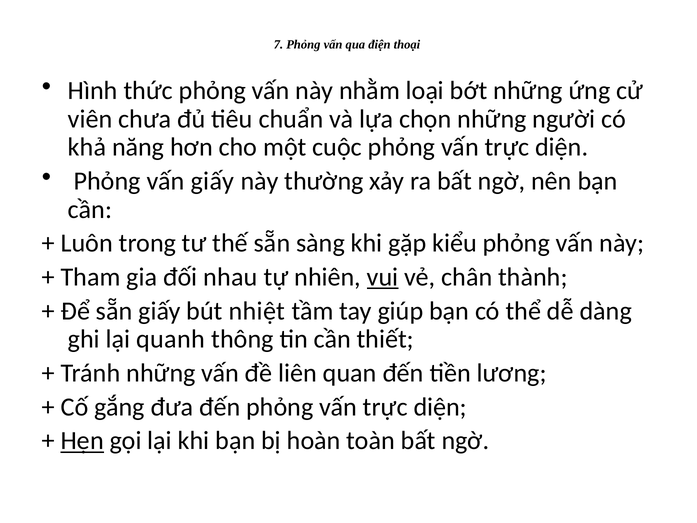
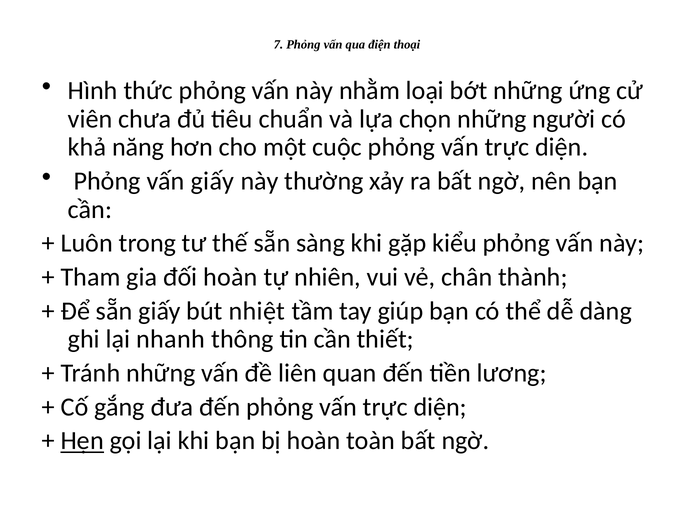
đối nhau: nhau -> hoàn (230, 277)
vui underline: present -> none (383, 277)
quanh: quanh -> nhanh (171, 339)
